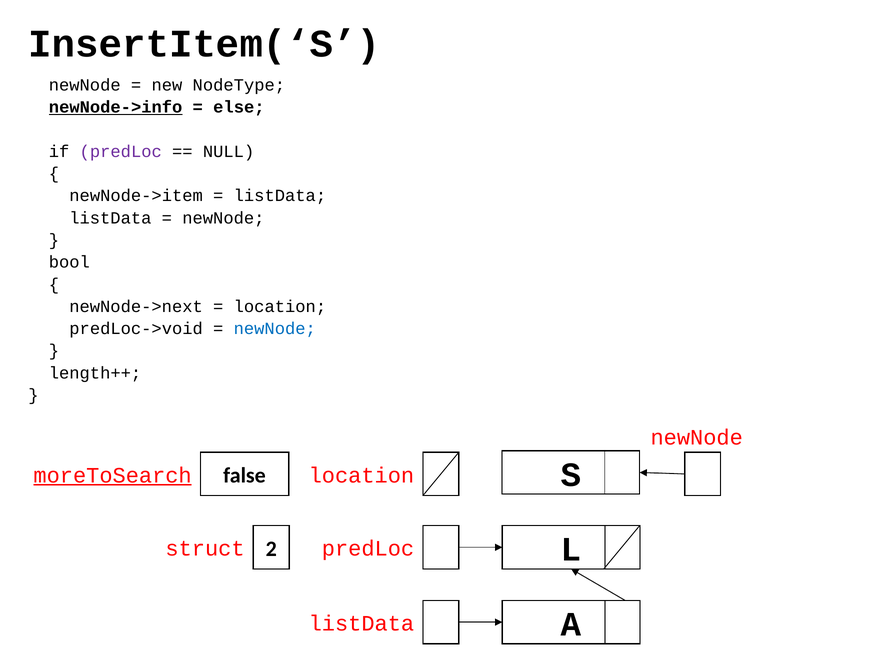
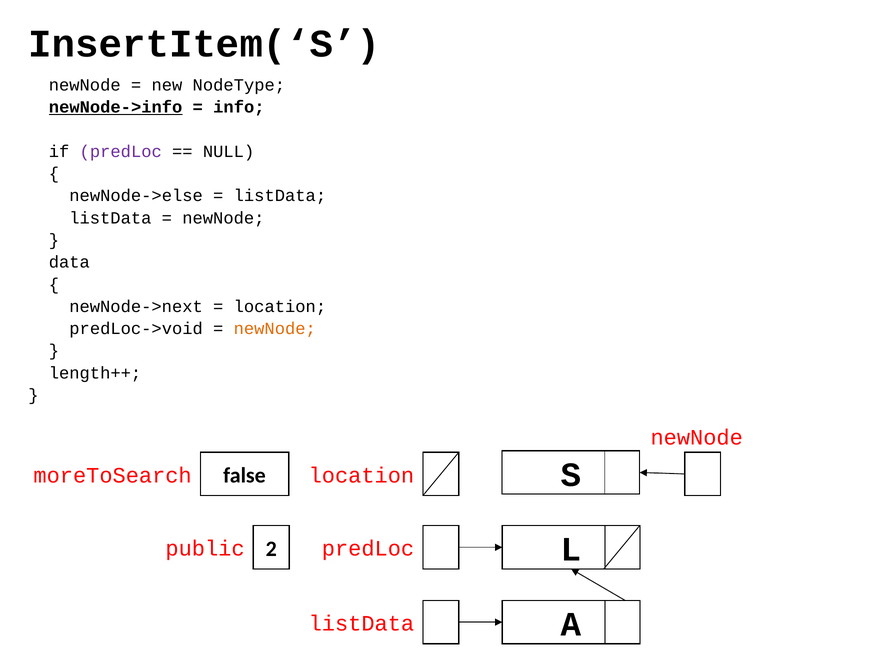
else: else -> info (239, 107)
newNode->item: newNode->item -> newNode->else (136, 196)
bool: bool -> data (69, 262)
newNode colour: blue -> orange (275, 329)
moreToSearch underline: present -> none (113, 475)
struct: struct -> public (205, 549)
